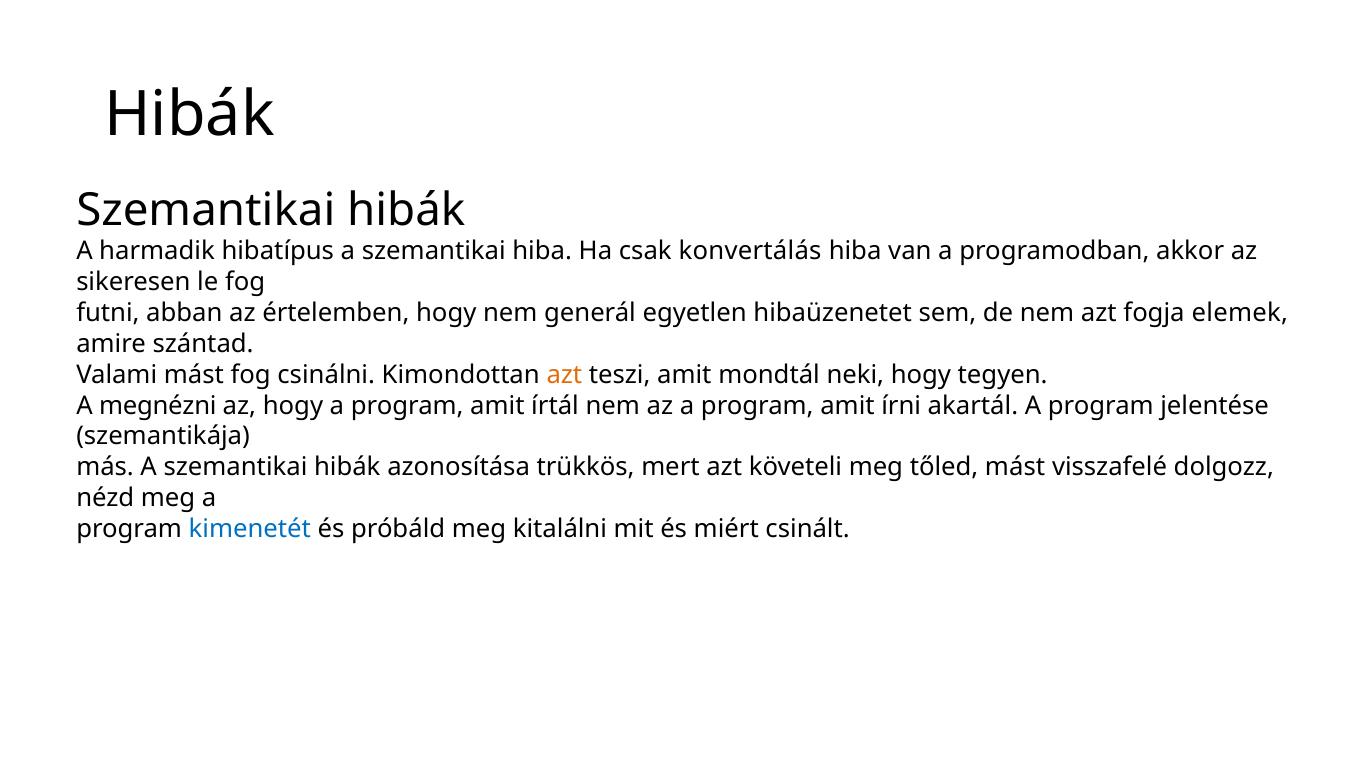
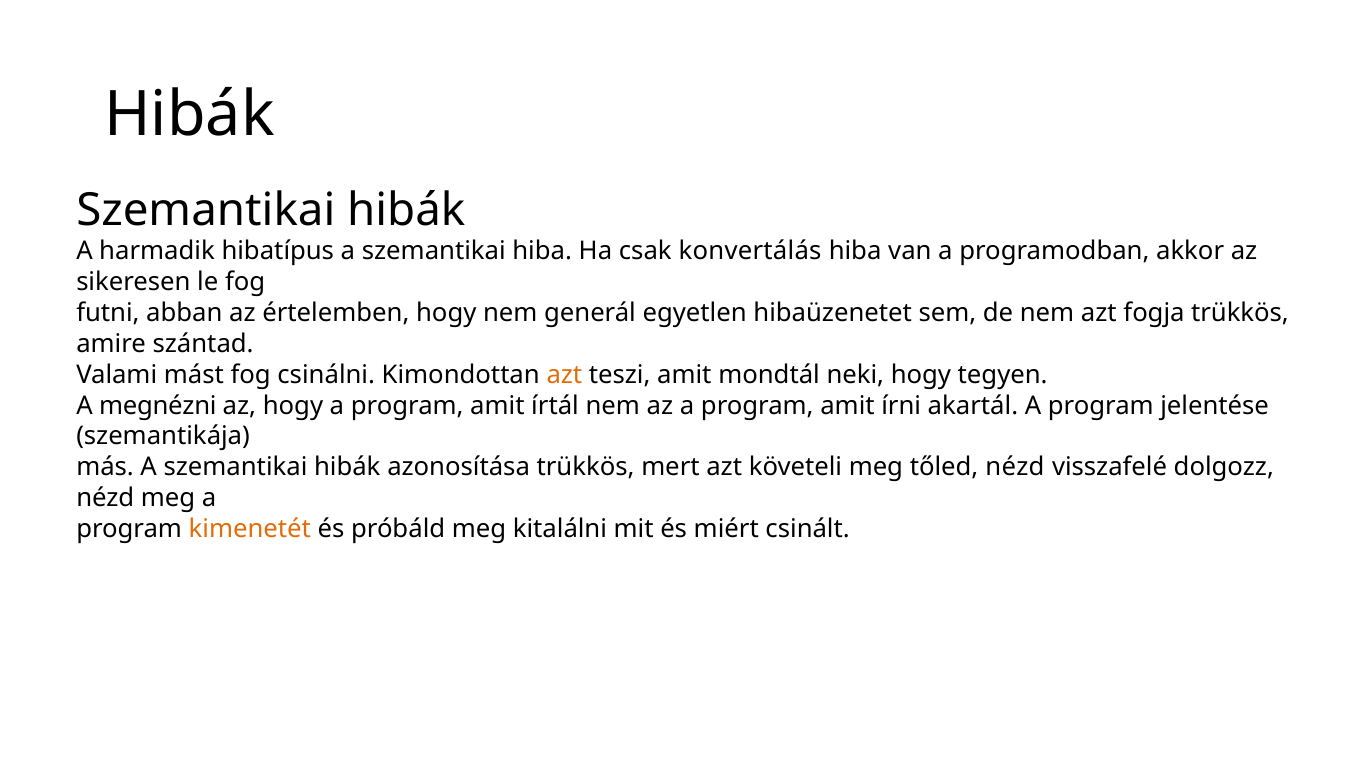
fogja elemek: elemek -> trükkös (1240, 313)
tőled mást: mást -> nézd (1015, 467)
kimenetét colour: blue -> orange (250, 529)
